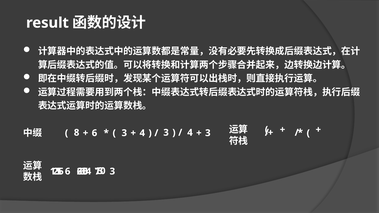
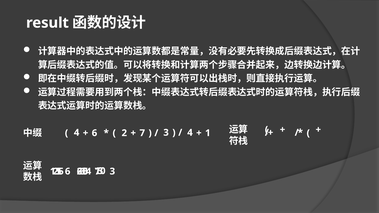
4 3: 3 -> 1 (208, 133)
8: 8 -> 4 (77, 133)
6 3: 3 -> 2 (124, 133)
4: 4 -> 7 (142, 133)
